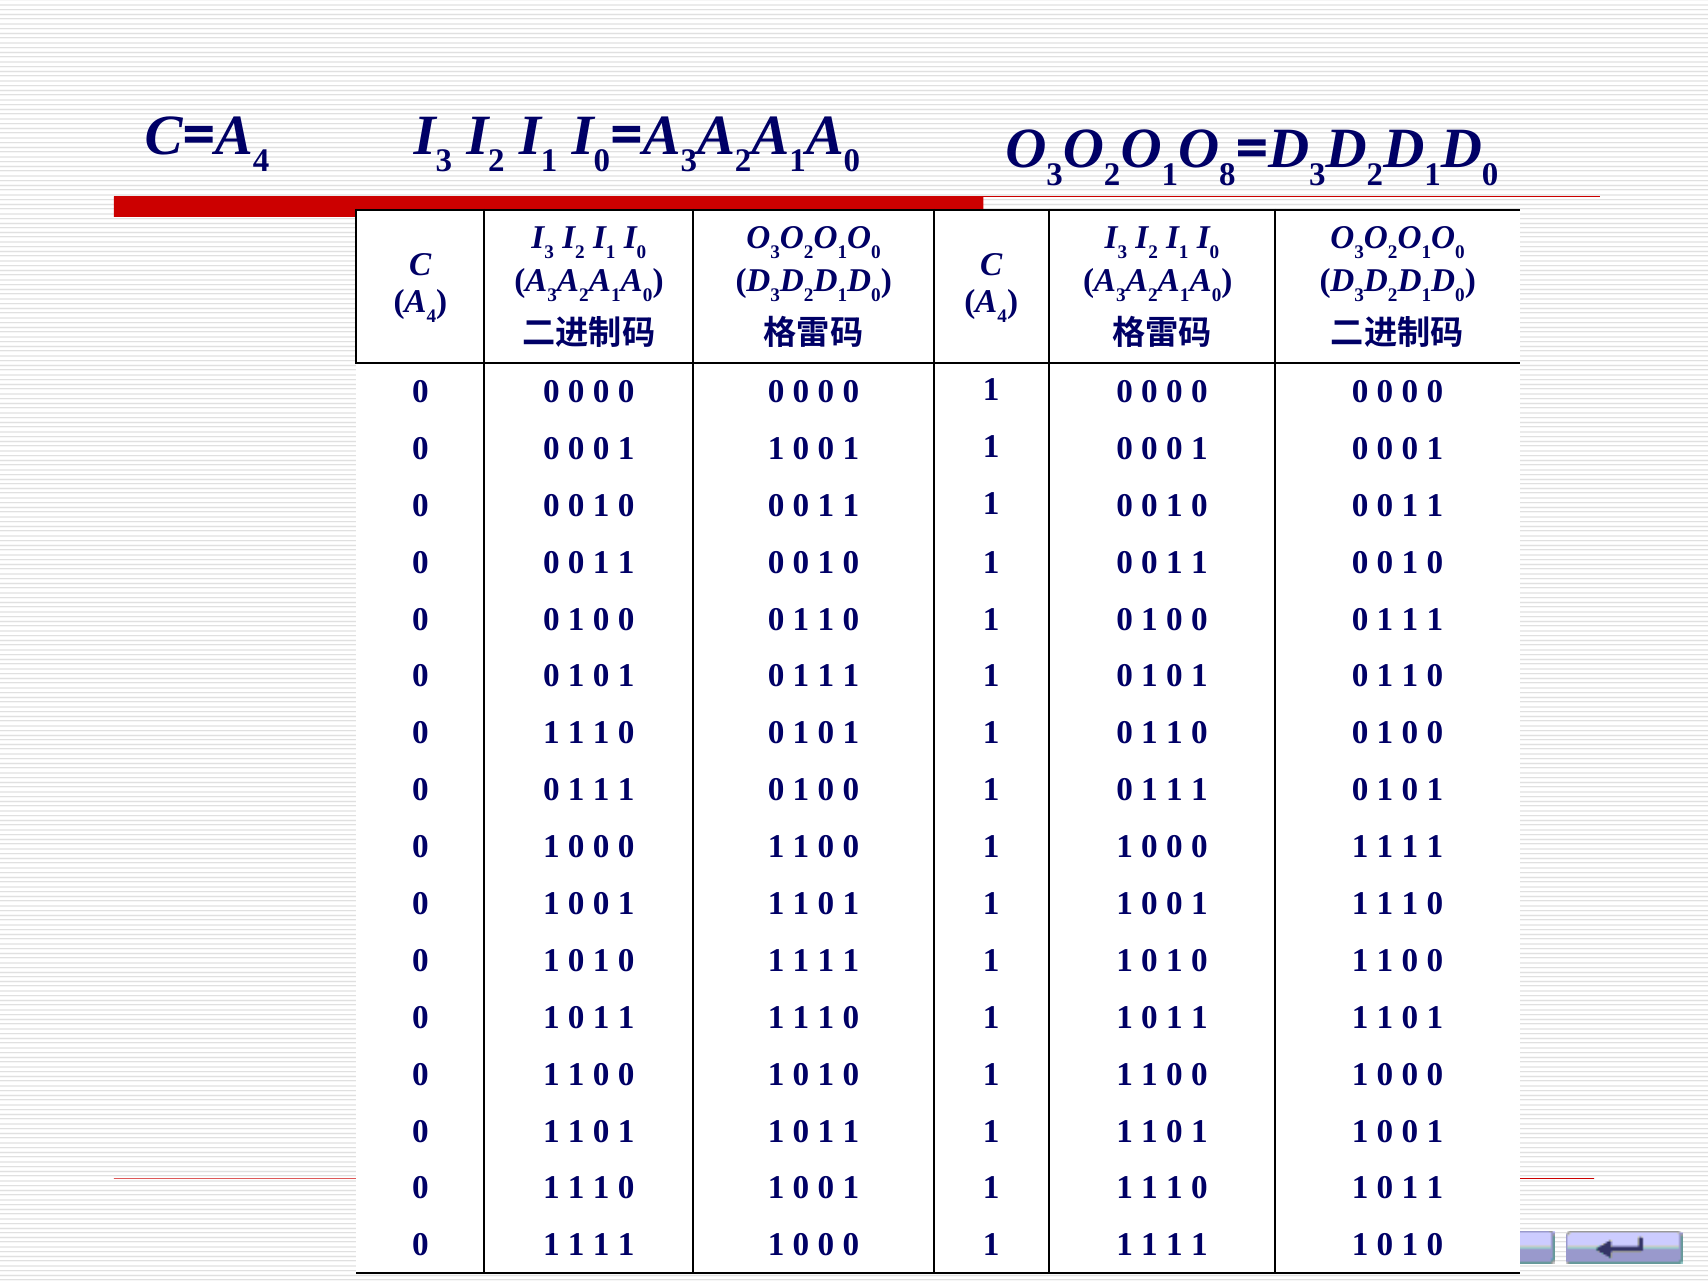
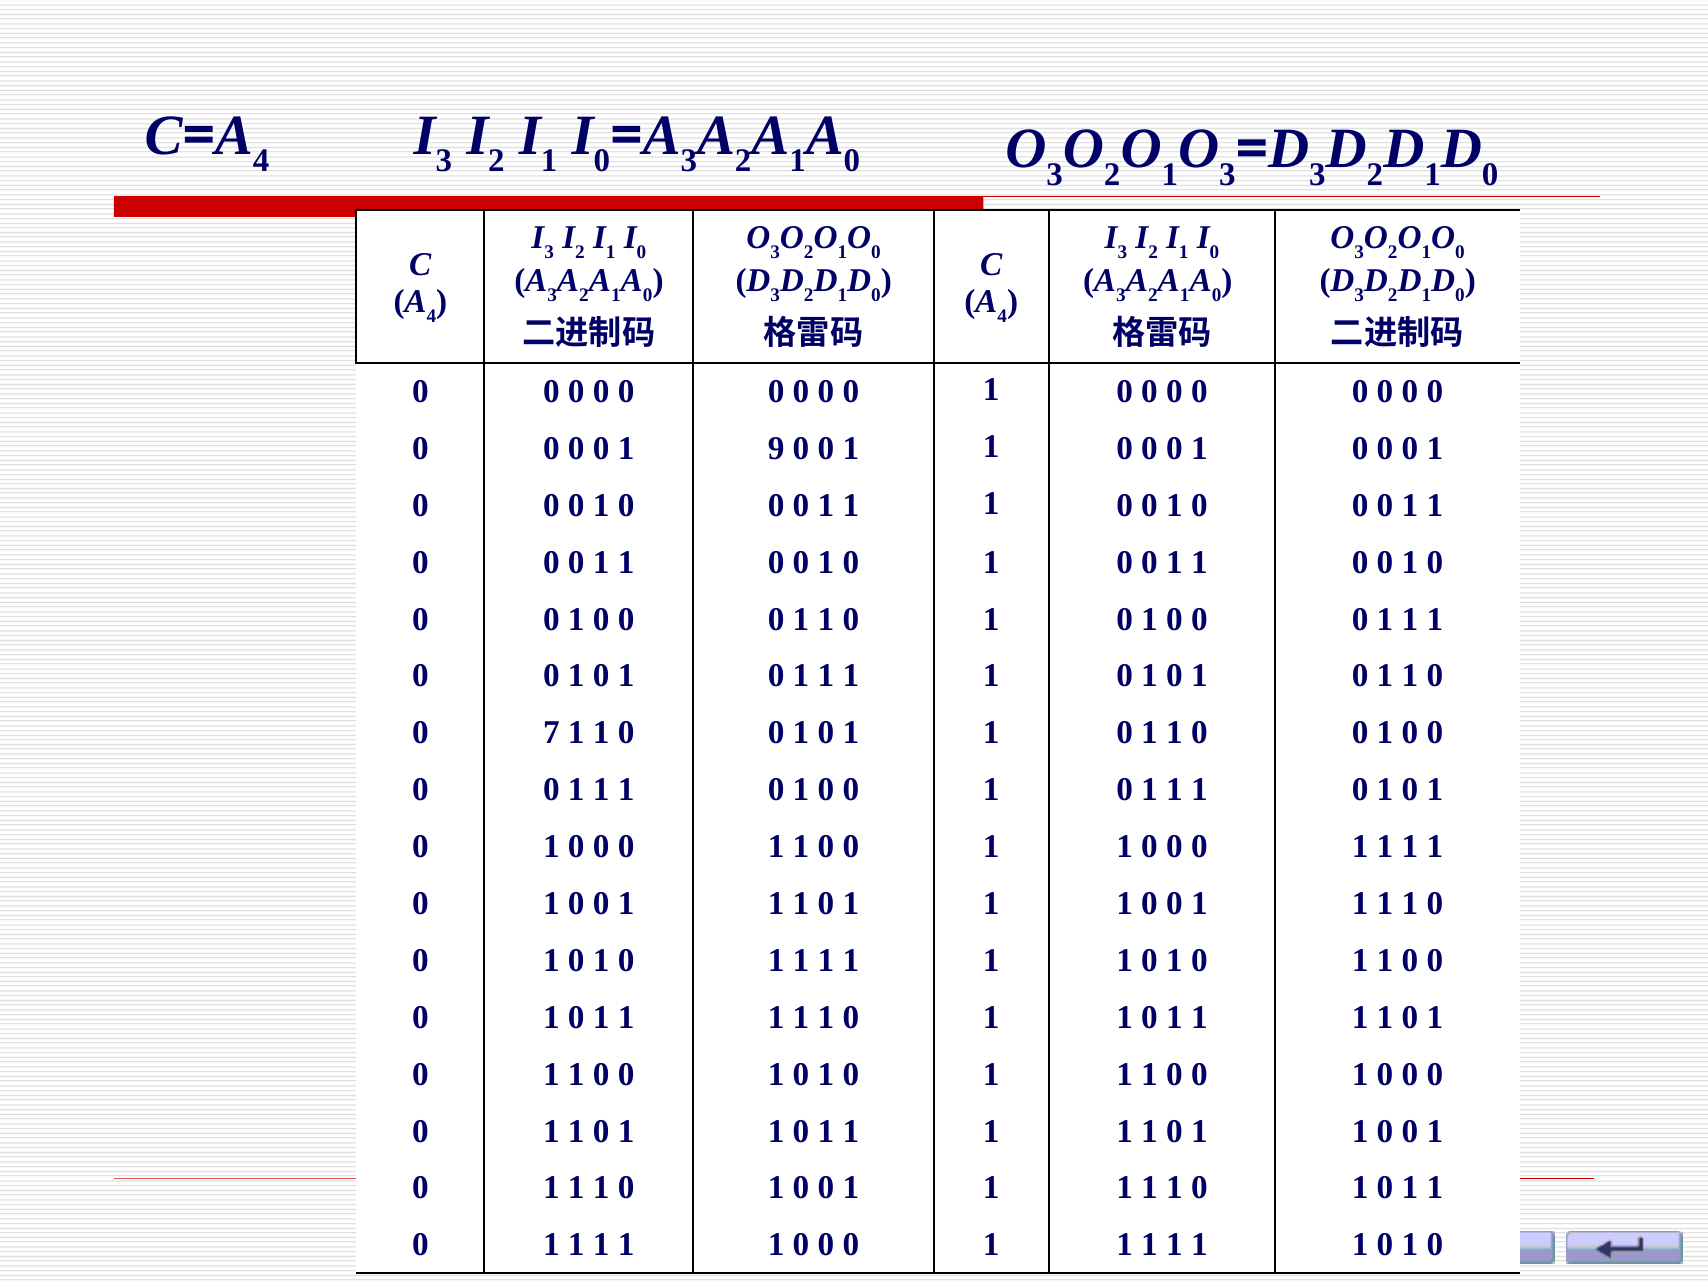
8: 8 -> 3 (1227, 174)
1: 1 -> 9 (776, 448)
1: 1 -> 7 (551, 733)
